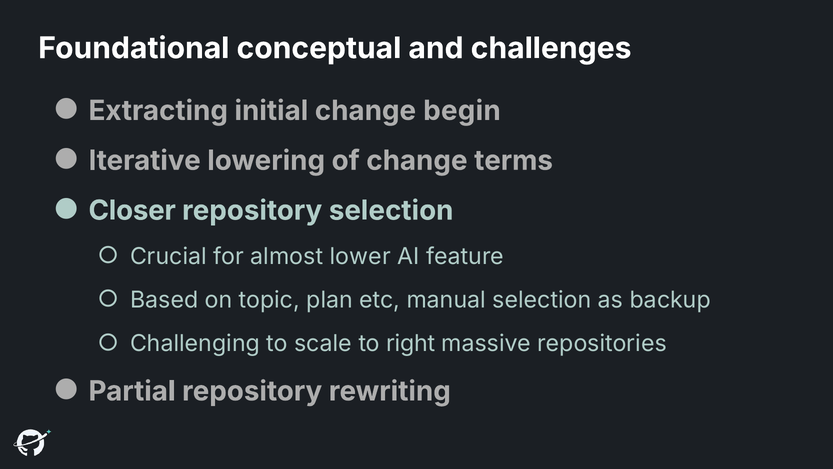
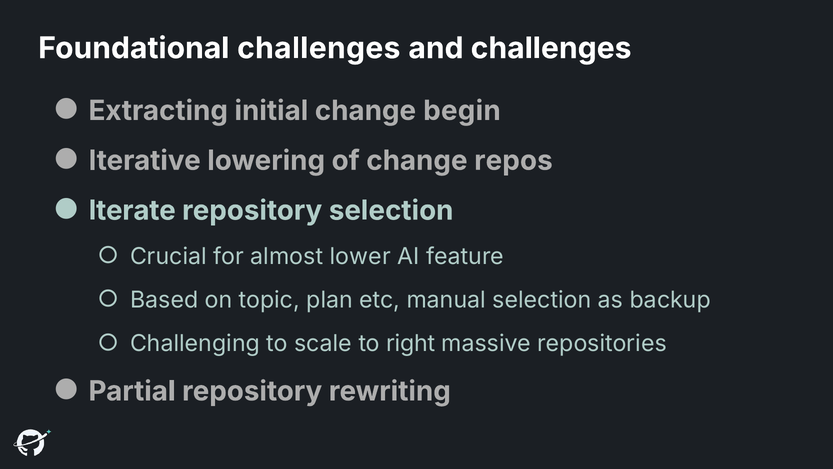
Foundational conceptual: conceptual -> challenges (319, 48)
terms: terms -> repos (513, 160)
Closer: Closer -> Iterate (132, 210)
